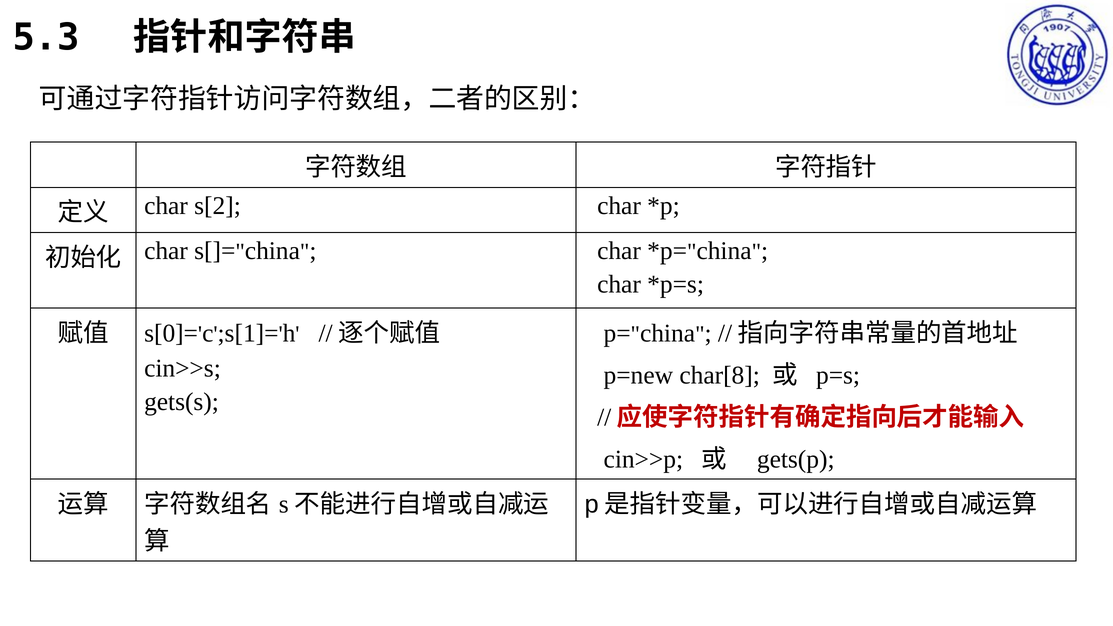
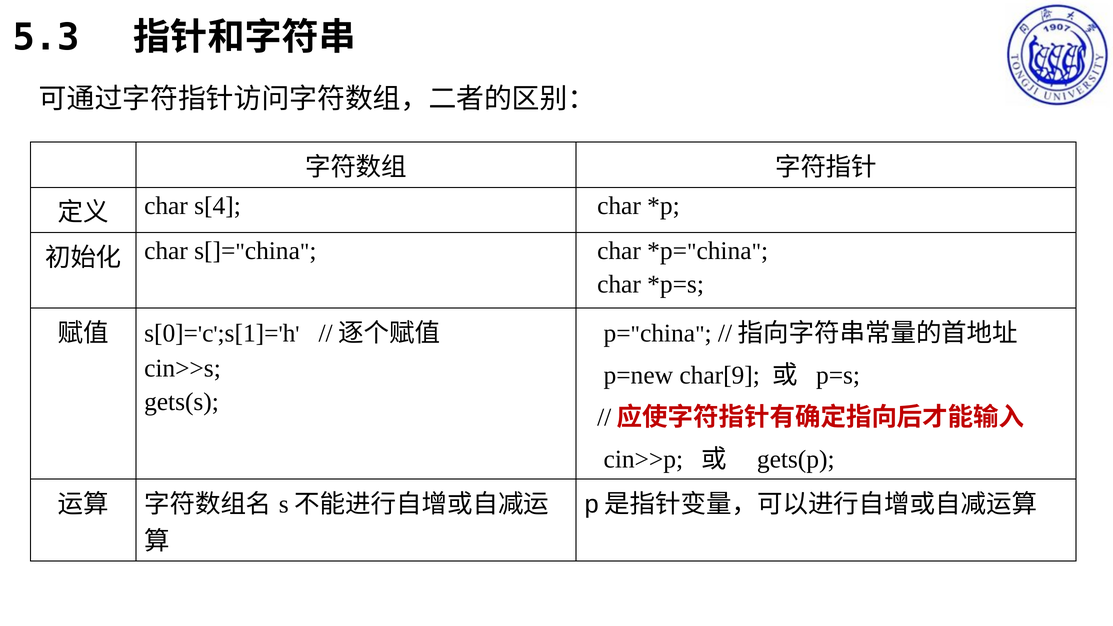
s[2: s[2 -> s[4 (218, 206)
char[8: char[8 -> char[9 (720, 375)
